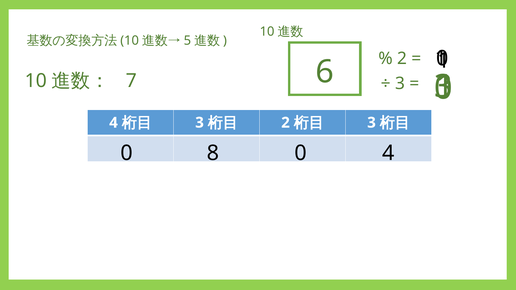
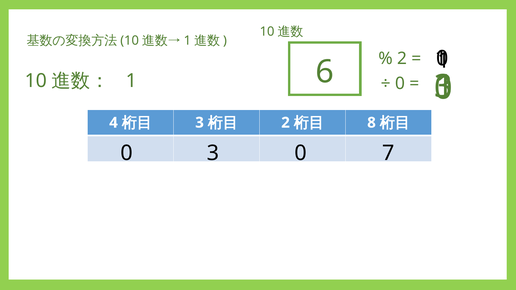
5: 5 -> 1 (187, 41)
7: 7 -> 1 (131, 81)
3: 3 -> 0 (400, 84)
3: 3 -> 8 (372, 123)
0 8: 8 -> 3 (213, 153)
0 4: 4 -> 7 (388, 153)
